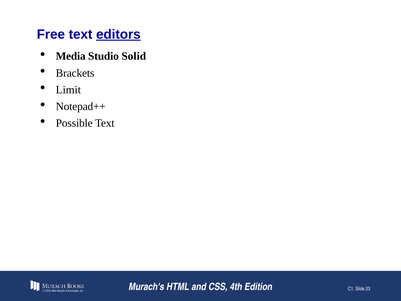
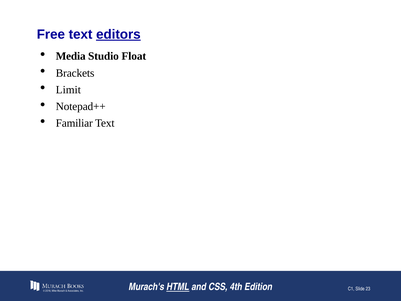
Solid: Solid -> Float (134, 56)
Possible: Possible -> Familiar (74, 123)
HTML underline: none -> present (178, 287)
